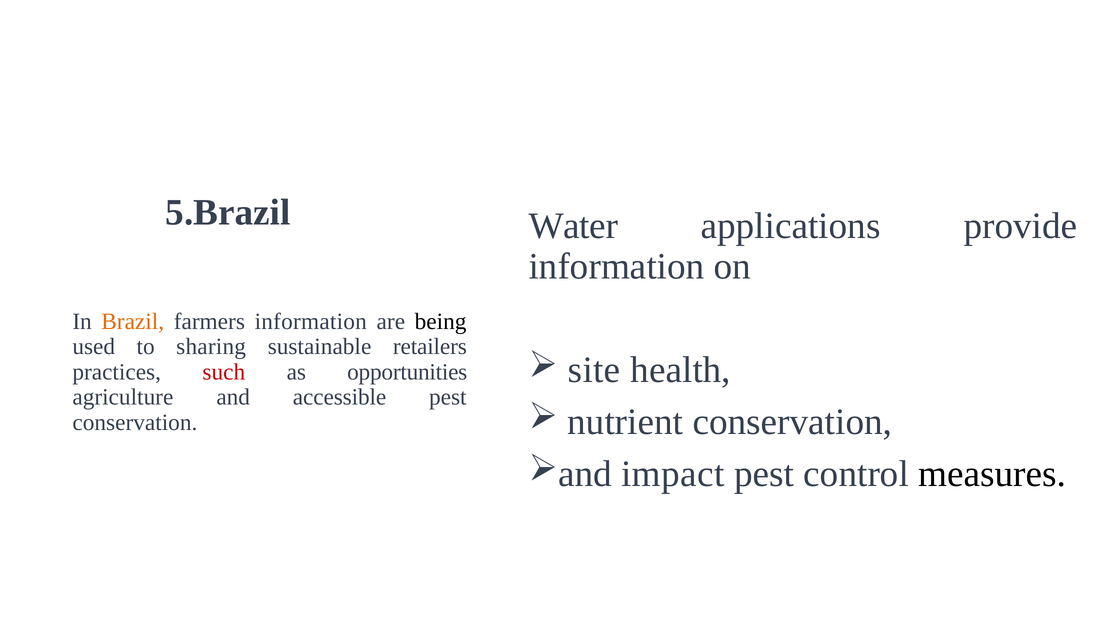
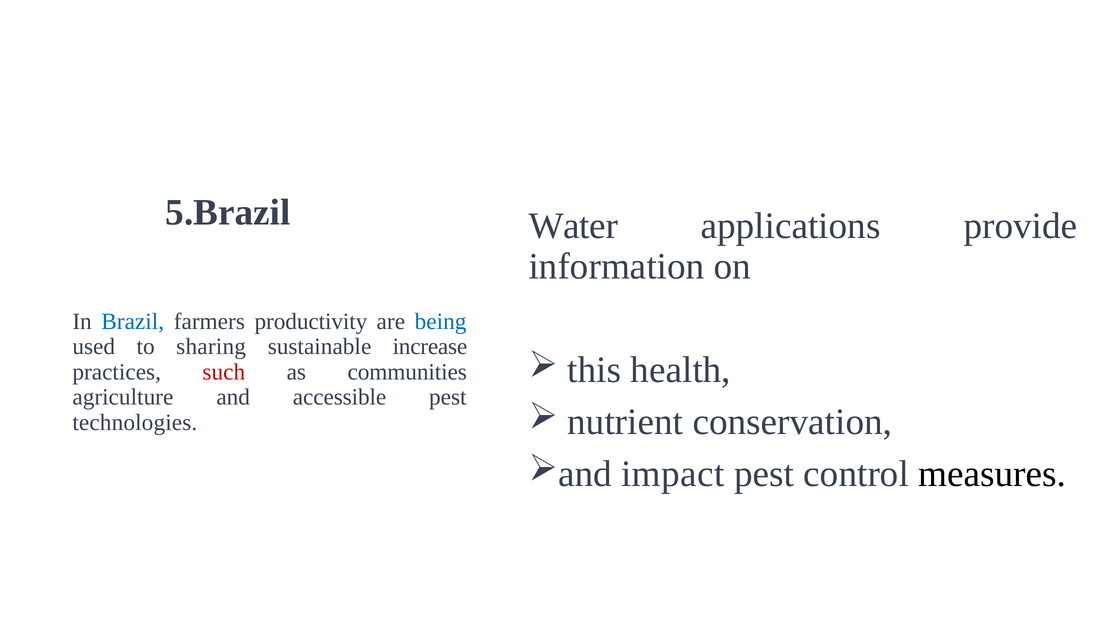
Brazil colour: orange -> blue (133, 321)
farmers information: information -> productivity (311, 321)
being colour: black -> blue (441, 321)
retailers: retailers -> increase (430, 347)
site: site -> this (594, 370)
opportunities: opportunities -> communities (407, 372)
conservation: conservation -> technologies (135, 422)
